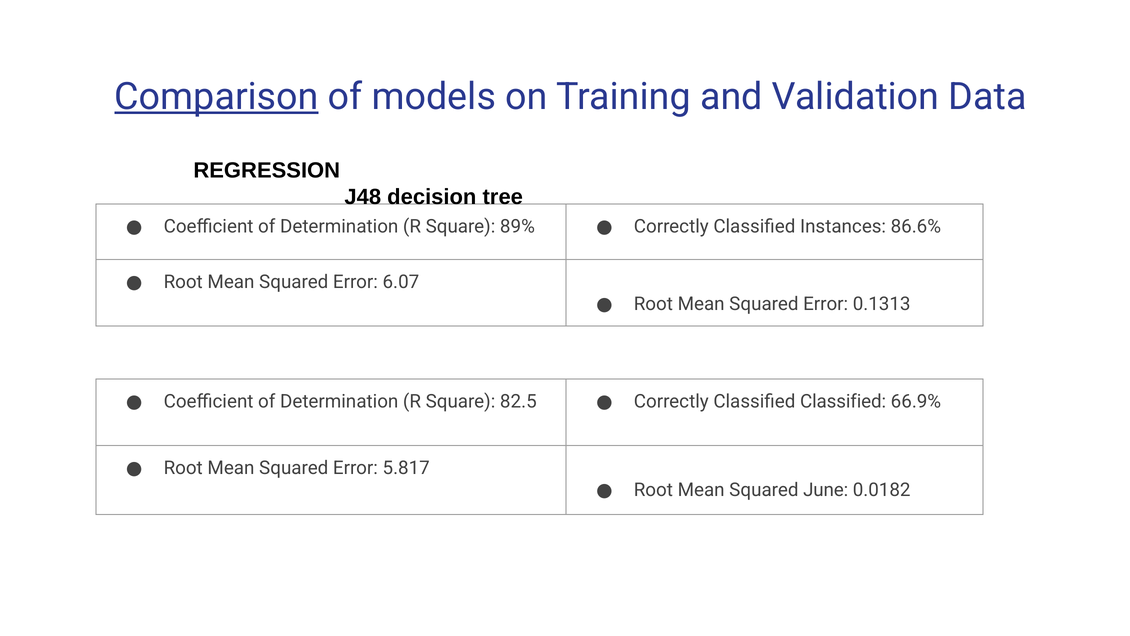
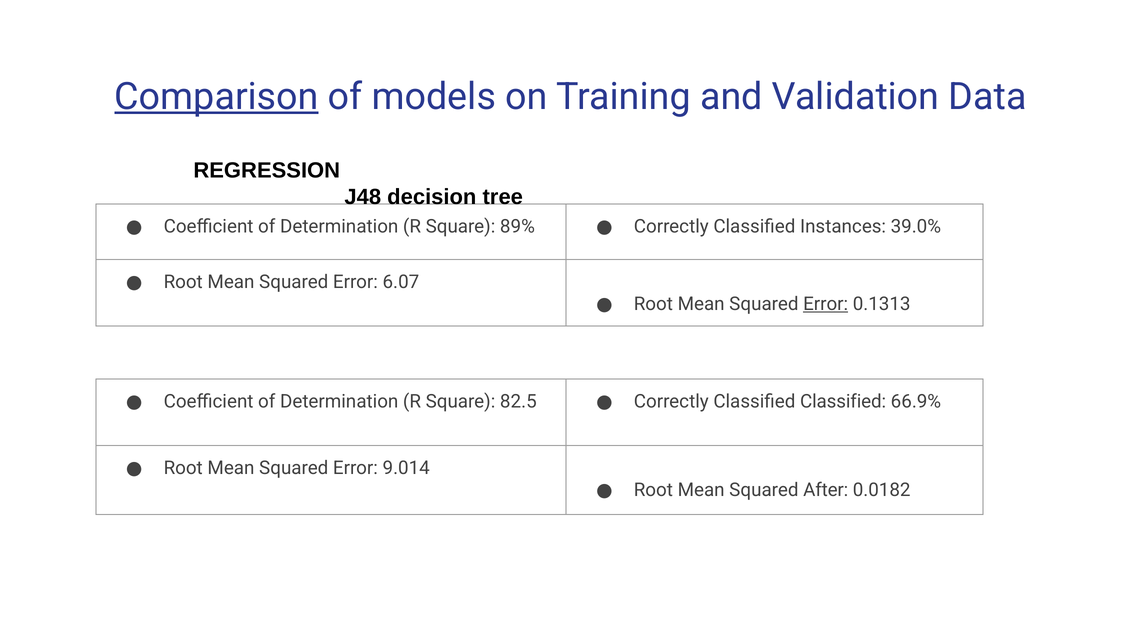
86.6%: 86.6% -> 39.0% (916, 226)
Error underline: none -> present (826, 304)
5.817: 5.817 -> 9.014 (406, 468)
June: June -> After (826, 490)
